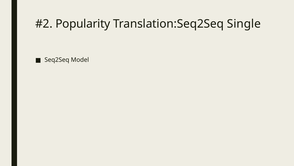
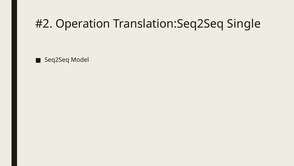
Popularity: Popularity -> Operation (83, 24)
